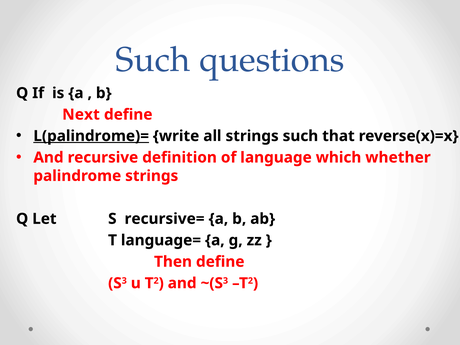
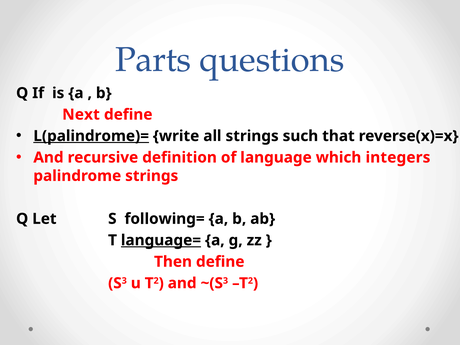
Such: Such -> Parts (153, 60)
whether: whether -> integers (398, 157)
recursive=: recursive= -> following= (165, 219)
language= underline: none -> present (161, 240)
